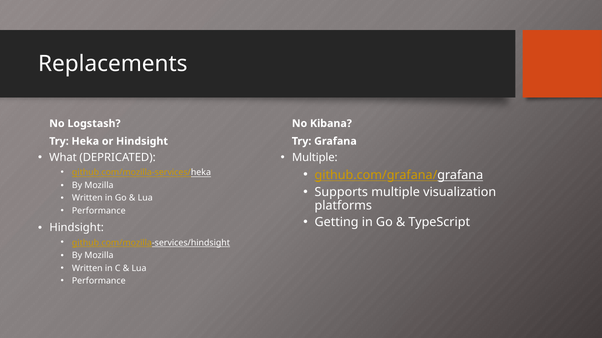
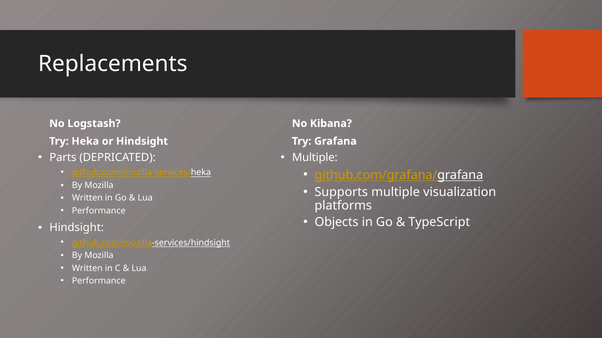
What: What -> Parts (63, 158)
Getting: Getting -> Objects (337, 223)
